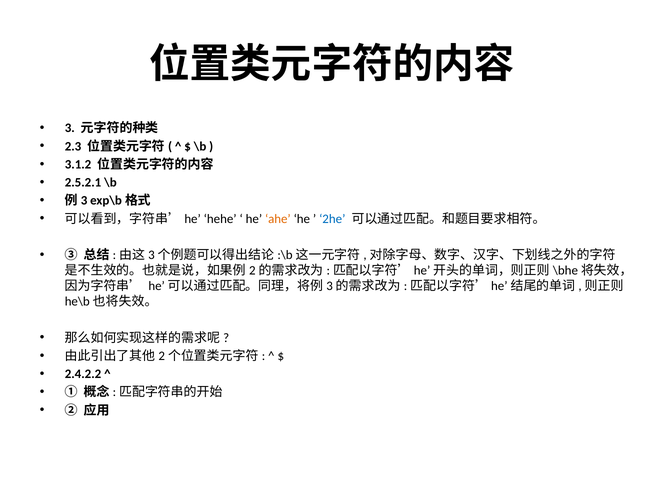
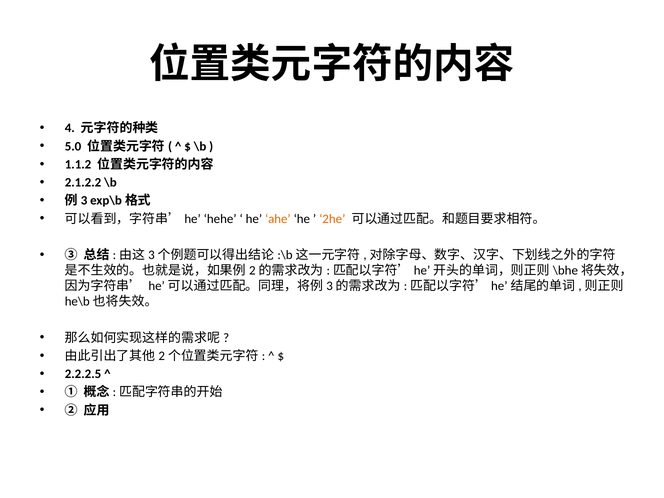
3: 3 -> 4 (70, 128)
2.3: 2.3 -> 5.0 (73, 146)
3.1.2: 3.1.2 -> 1.1.2 (78, 164)
2.5.2.1: 2.5.2.1 -> 2.1.2.2 (83, 183)
2he colour: blue -> orange (332, 219)
2.4.2.2: 2.4.2.2 -> 2.2.2.5 (83, 374)
